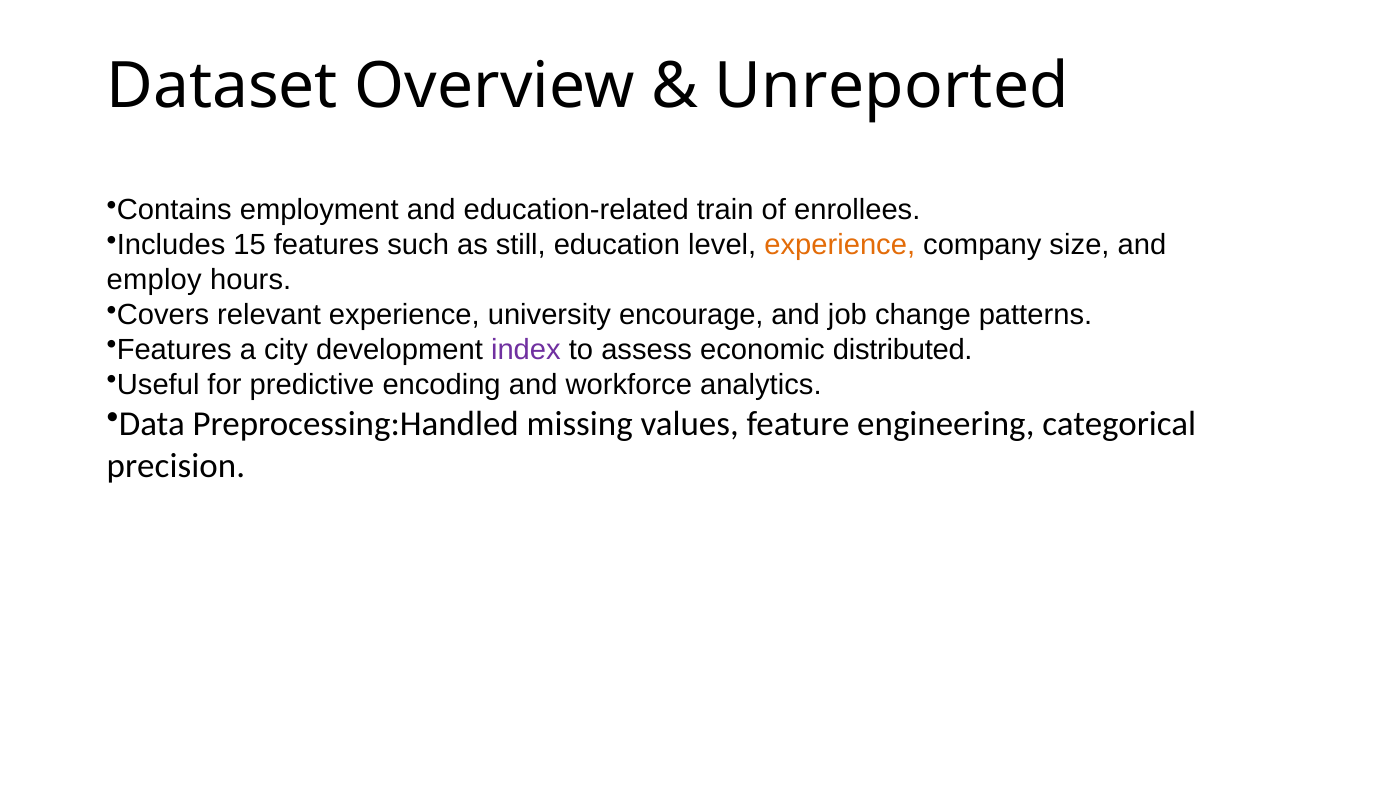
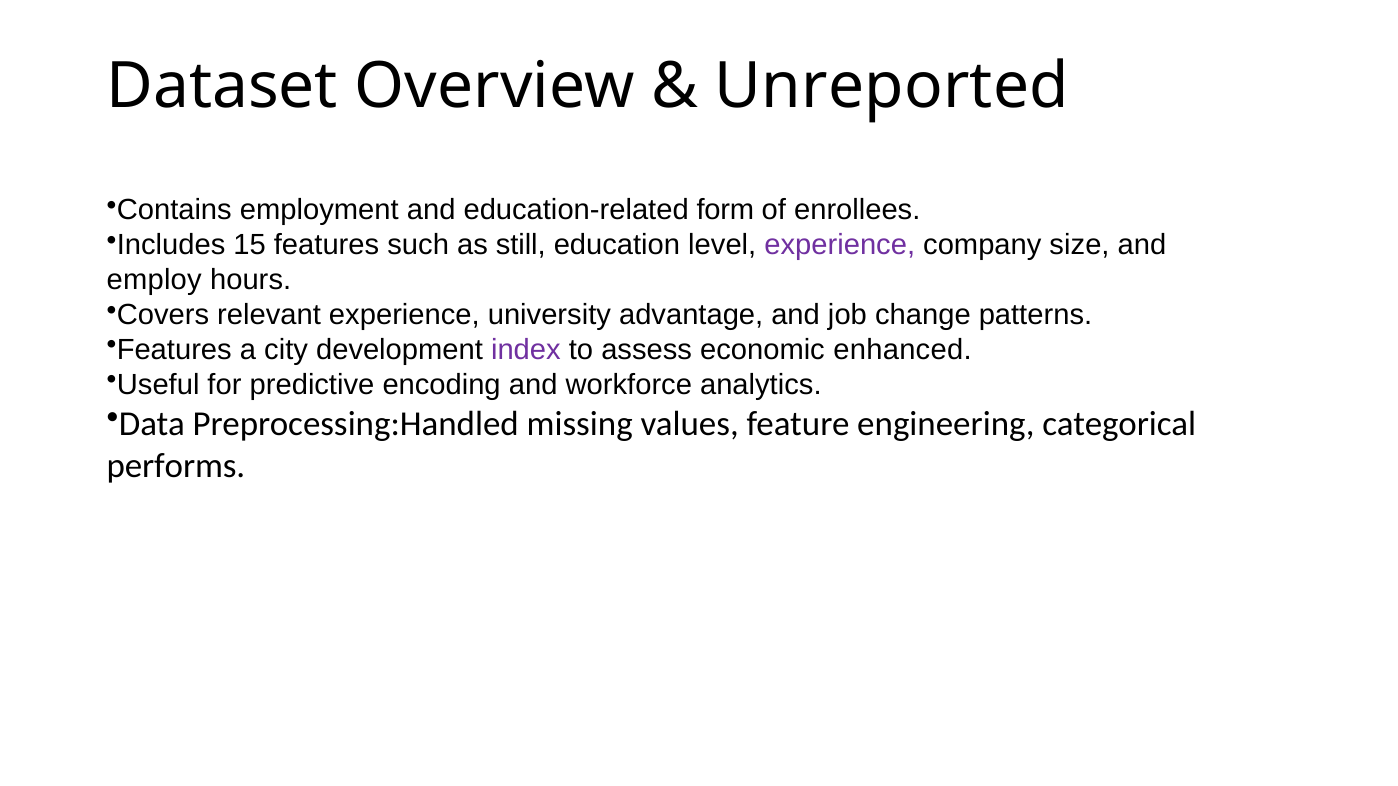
train: train -> form (725, 210)
experience colour: orange -> purple (840, 245)
encourage: encourage -> advantage (691, 315)
distributed: distributed -> enhanced (902, 350)
precision: precision -> performs (176, 466)
